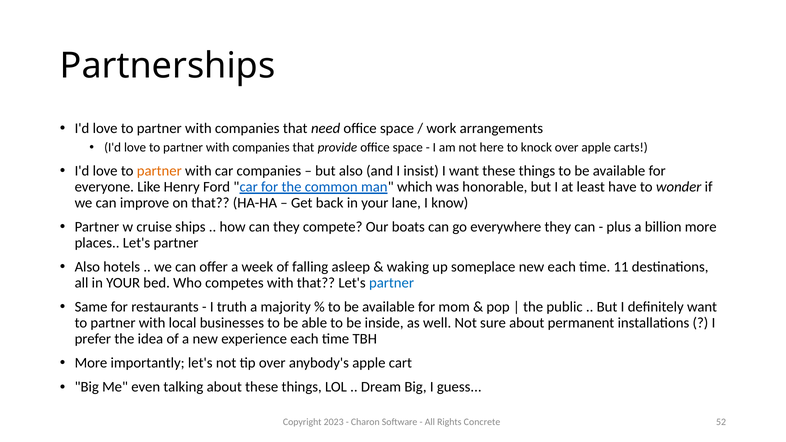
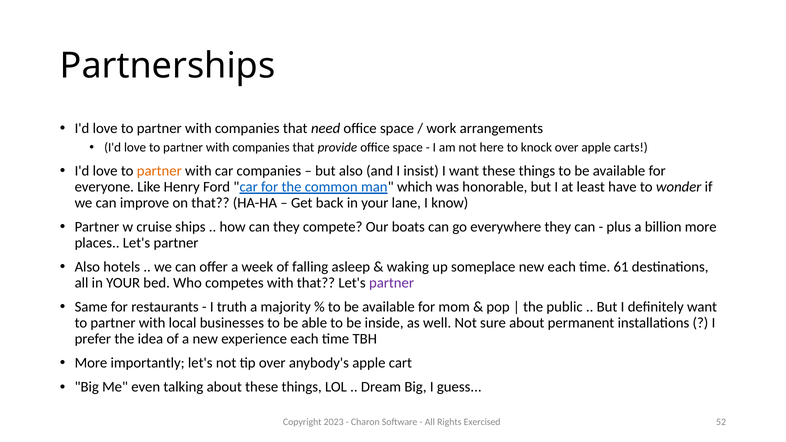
11: 11 -> 61 (621, 267)
partner colour: blue -> purple (392, 283)
Concrete: Concrete -> Exercised (482, 422)
